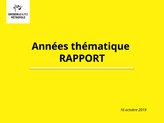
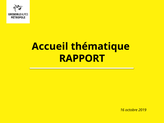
Années: Années -> Accueil (50, 46)
